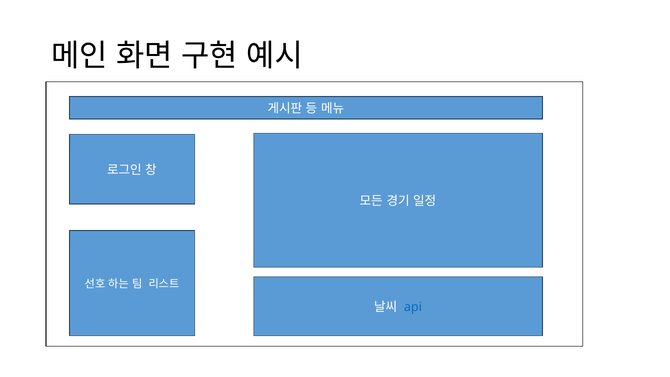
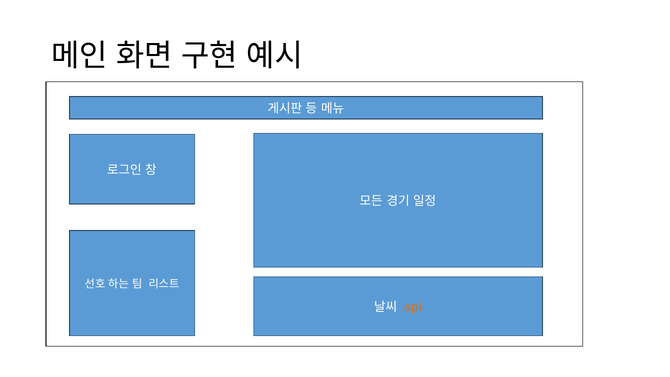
api colour: blue -> orange (413, 307)
